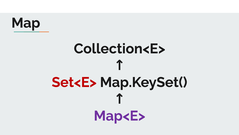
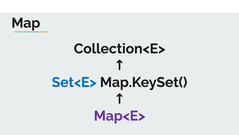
Set<E> colour: red -> blue (74, 82)
